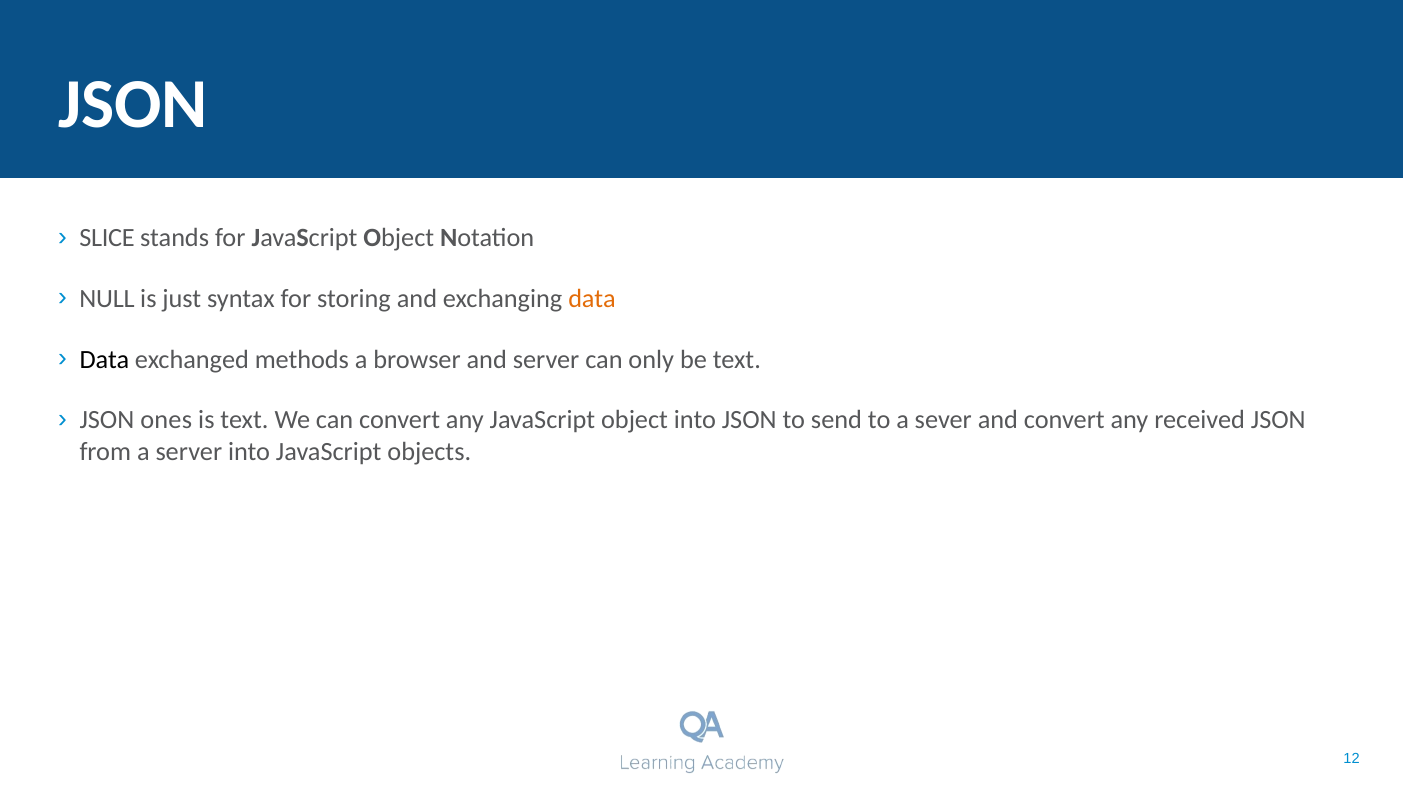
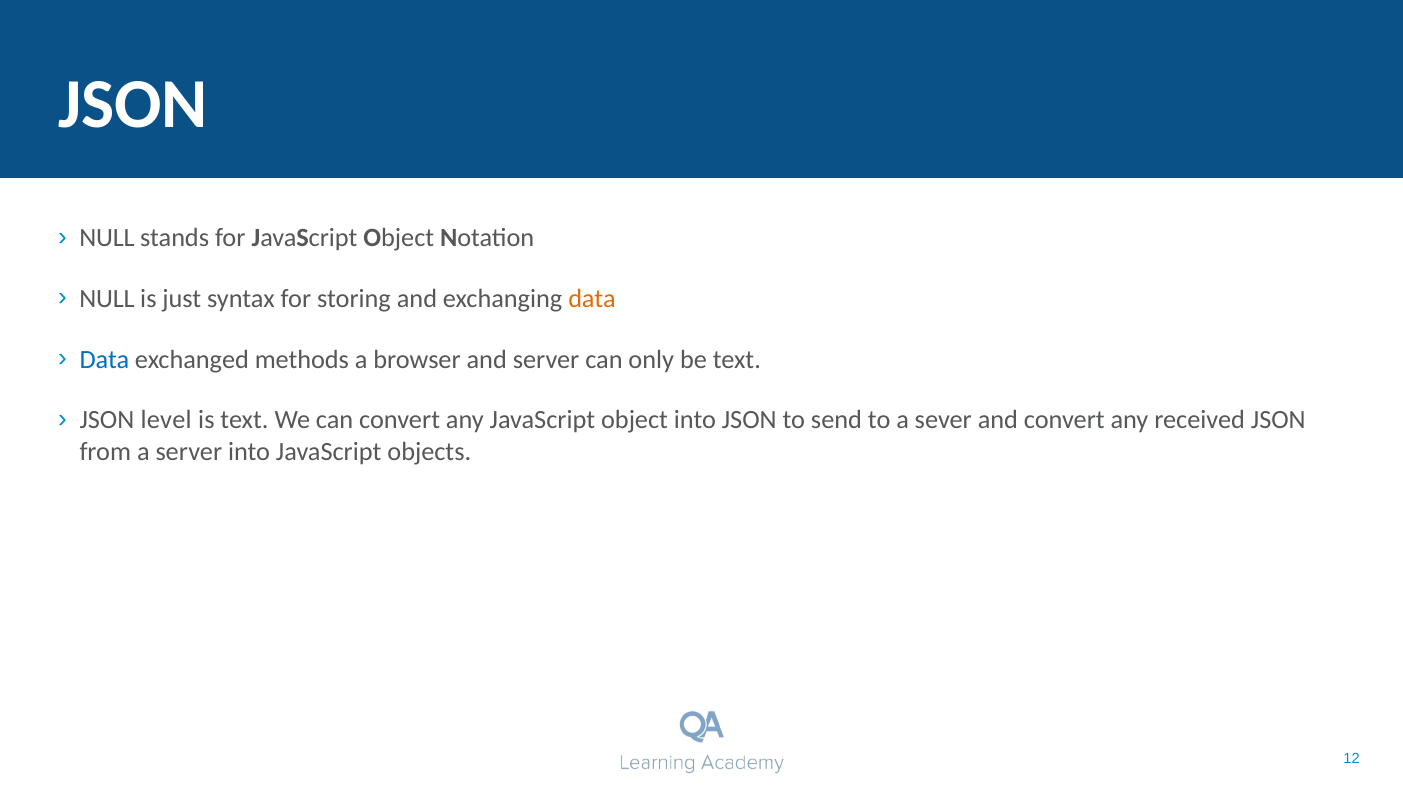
SLICE: SLICE -> NULL (107, 238)
Data colour: black -> blue (104, 359)
ones: ones -> level (166, 420)
